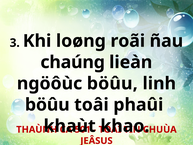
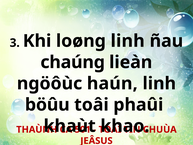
loøng roãi: roãi -> linh (128, 41)
ngöôùc böûu: böûu -> haún (112, 83)
